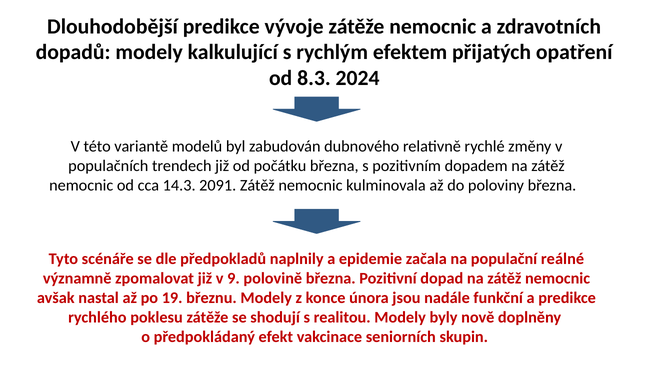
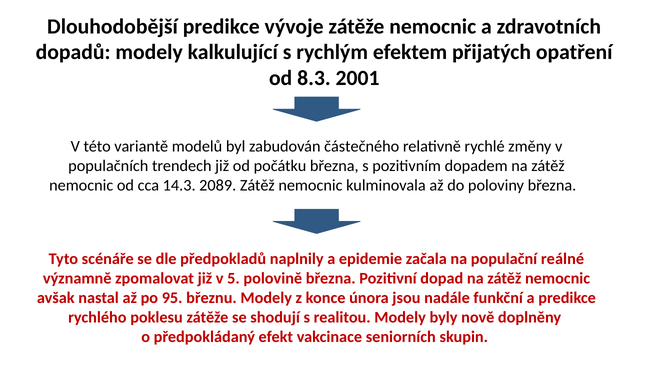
2024: 2024 -> 2001 (358, 78)
dubnového: dubnového -> částečného (362, 147)
2091: 2091 -> 2089 (218, 186)
9: 9 -> 5 (233, 279)
19: 19 -> 95 (172, 298)
